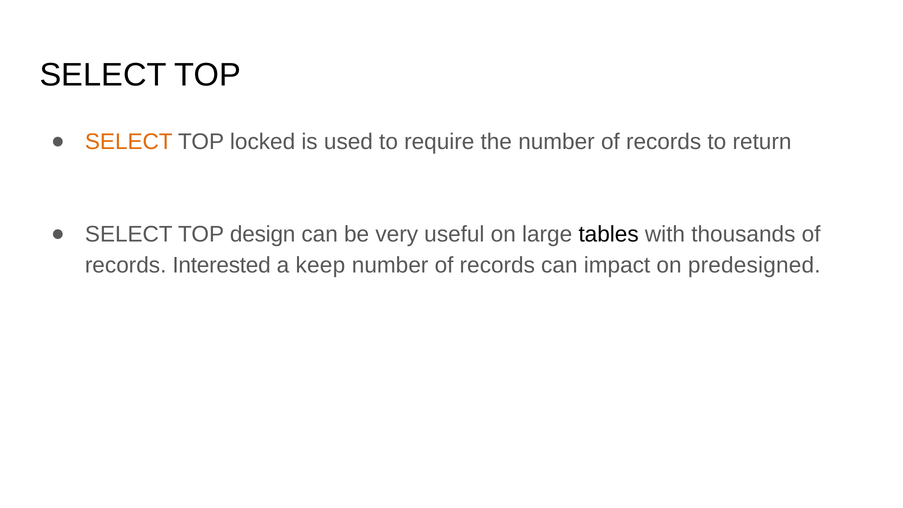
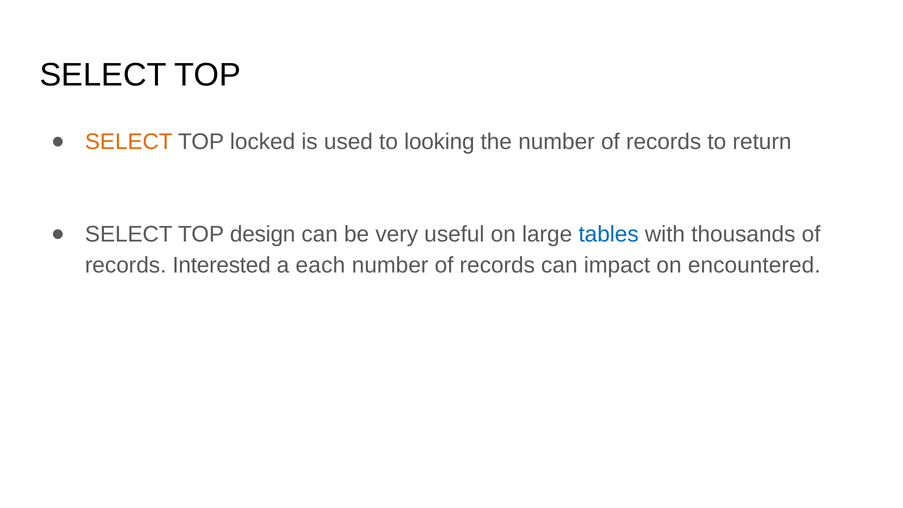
require: require -> looking (439, 142)
tables colour: black -> blue (609, 234)
keep: keep -> each (320, 266)
predesigned: predesigned -> encountered (754, 266)
